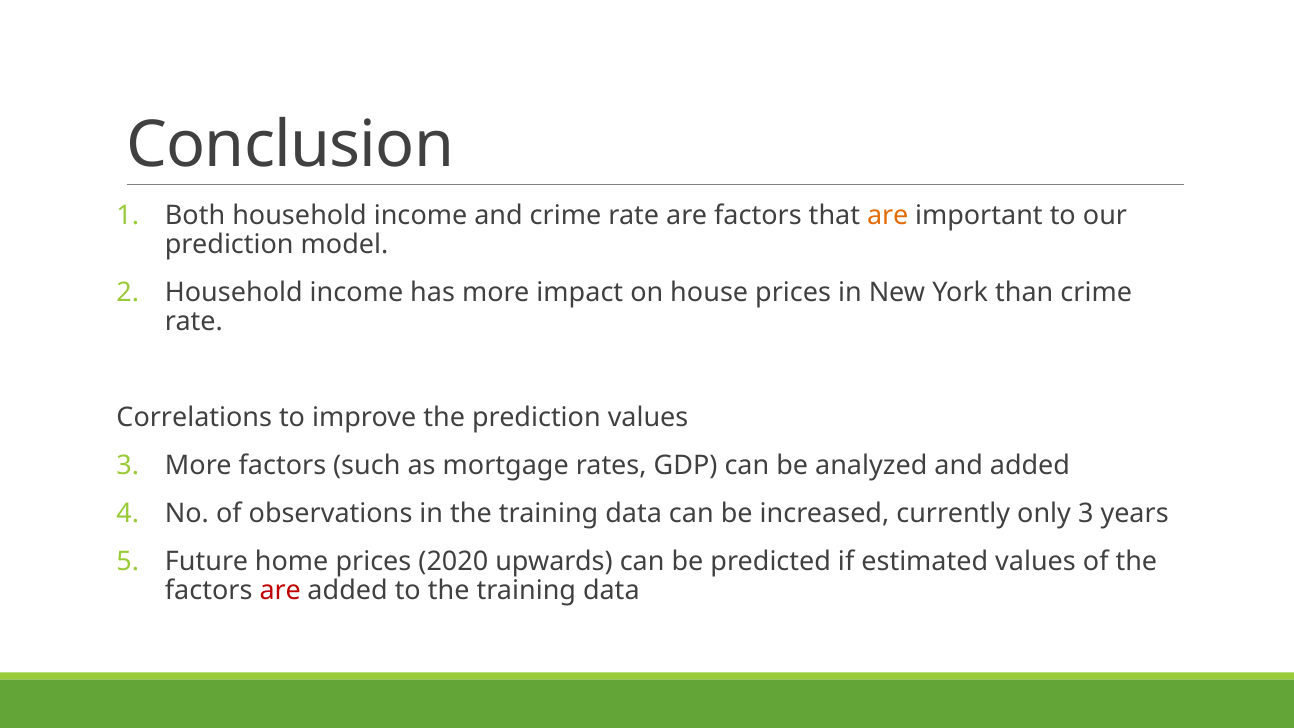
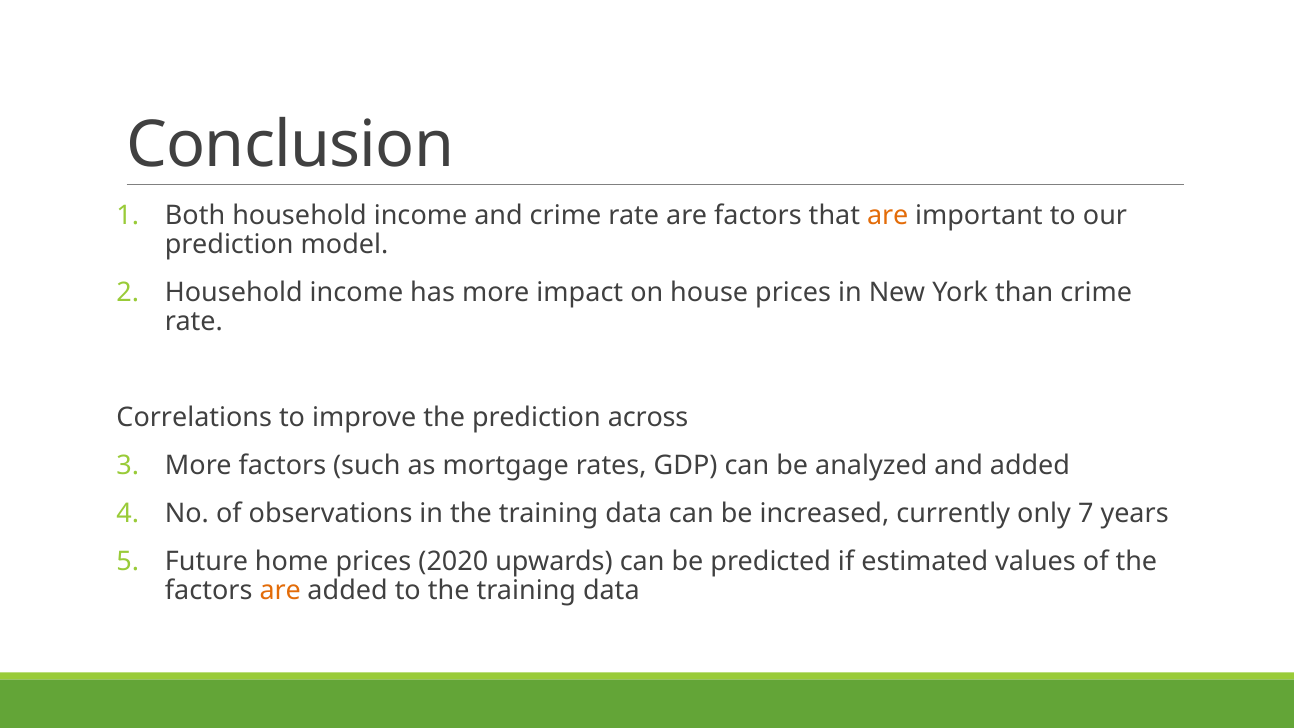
prediction values: values -> across (648, 418)
only 3: 3 -> 7 (1086, 514)
are colour: red -> orange (280, 591)
